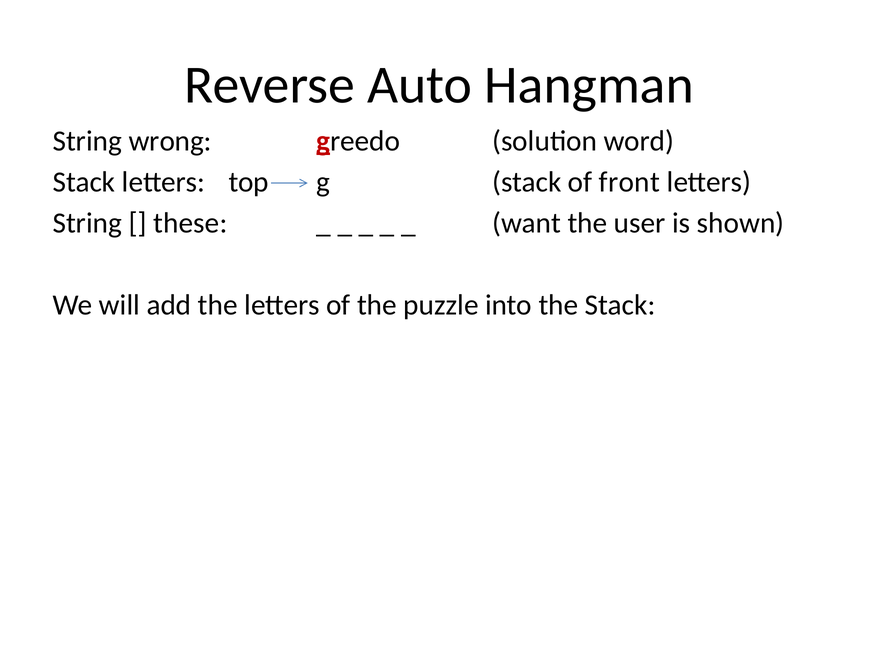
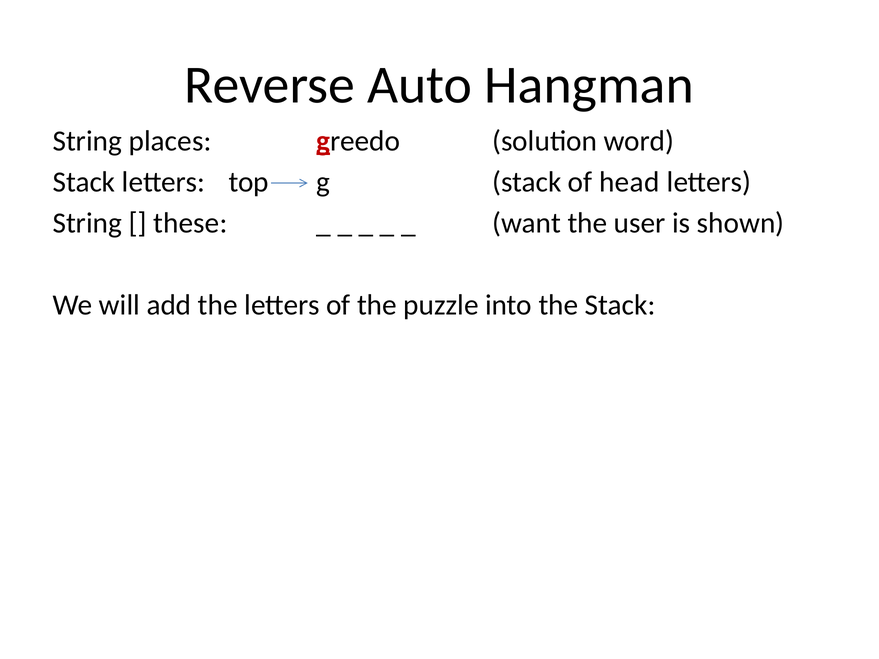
wrong: wrong -> places (170, 141)
front: front -> head (629, 182)
